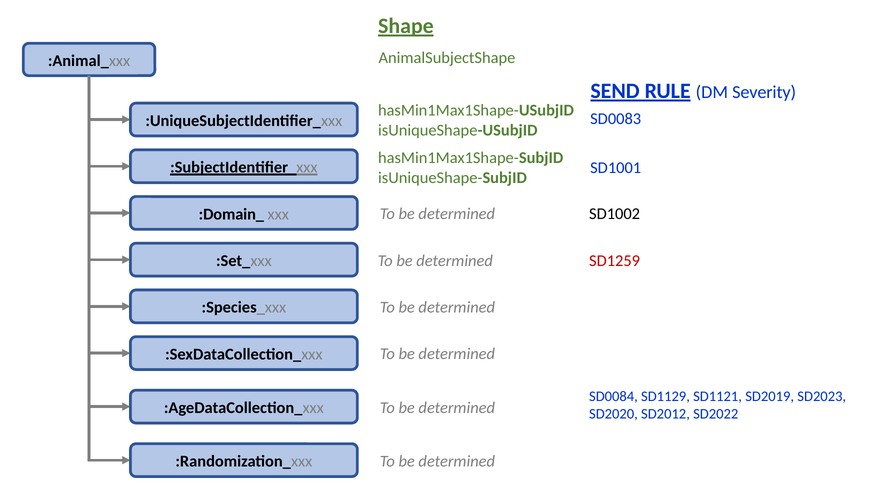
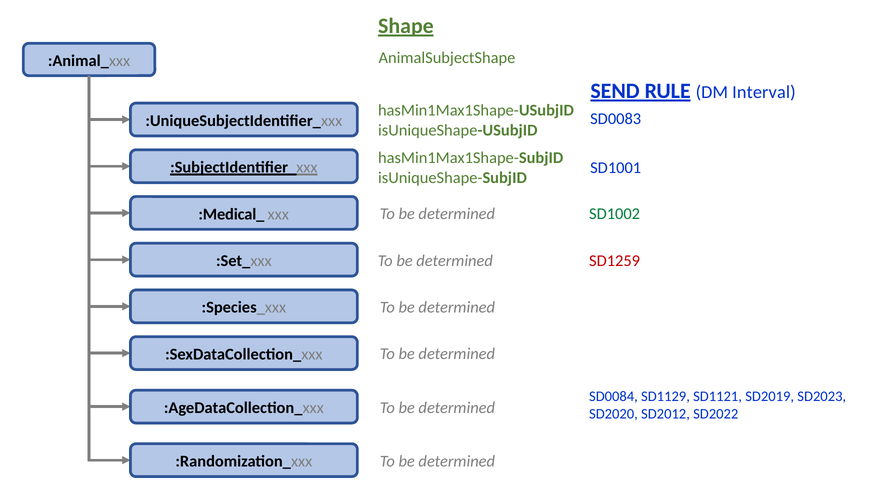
Severity: Severity -> Interval (764, 92)
:Domain_: :Domain_ -> :Medical_ (231, 214)
SD1002 colour: black -> green (615, 214)
